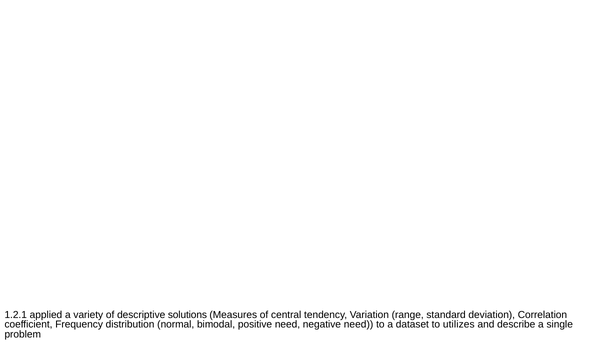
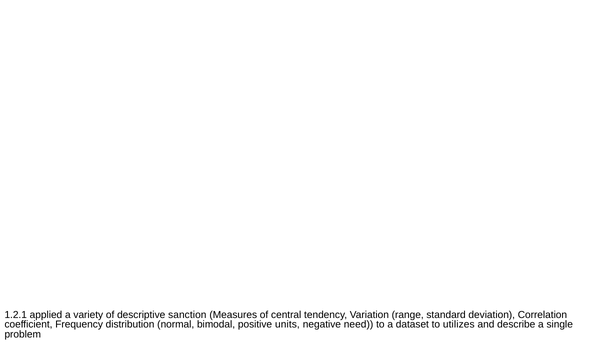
solutions: solutions -> sanction (187, 314)
positive need: need -> units (287, 324)
